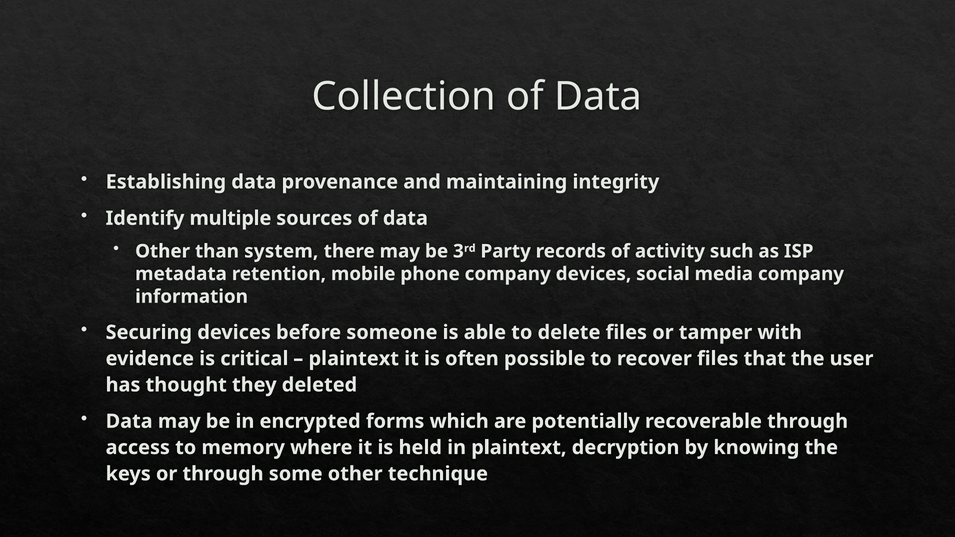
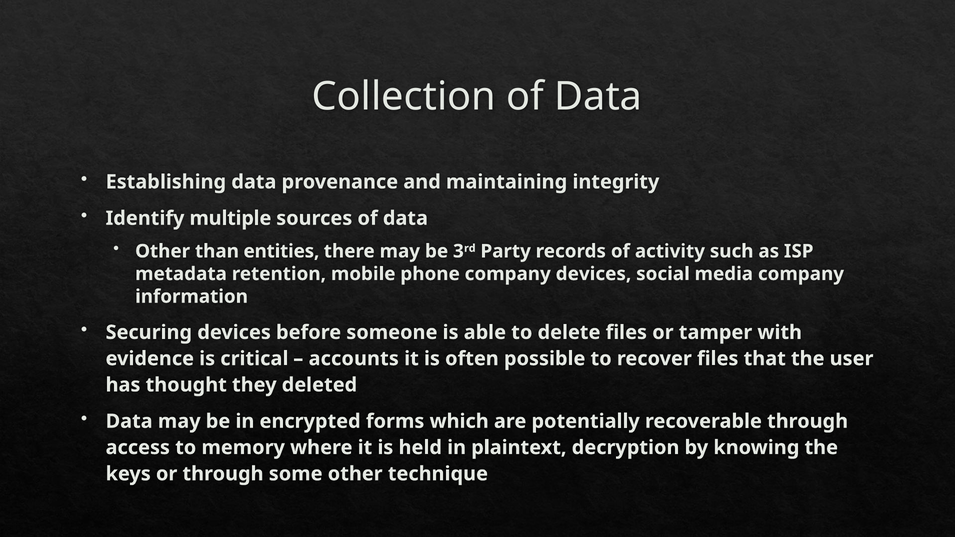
system: system -> entities (281, 251)
plaintext: plaintext -> accounts (354, 359)
